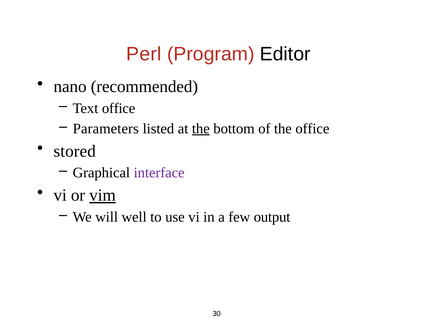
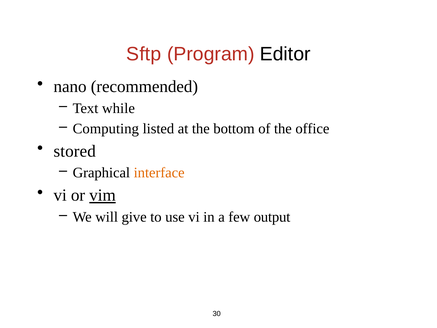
Perl: Perl -> Sftp (144, 54)
Text office: office -> while (118, 108)
Parameters: Parameters -> Computing (106, 128)
the underline: present -> none (201, 128)
interface colour: purple -> orange (159, 173)
well: well -> give (134, 217)
